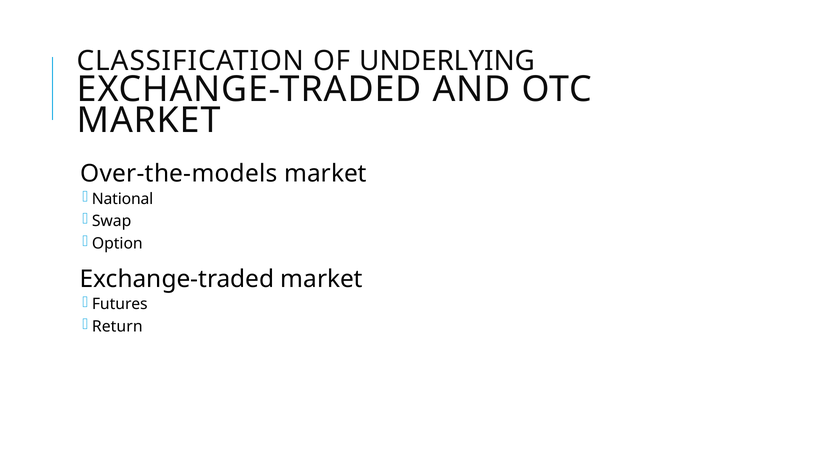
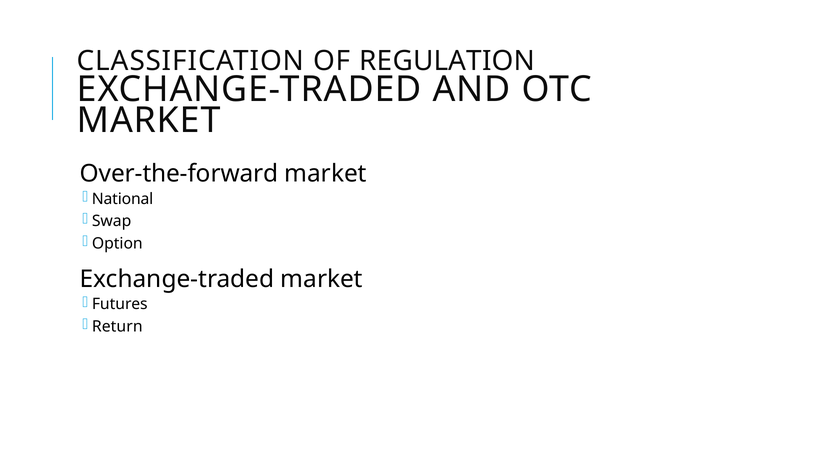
UNDERLYING: UNDERLYING -> REGULATION (447, 61)
Over-the-models: Over-the-models -> Over-the-forward (179, 174)
